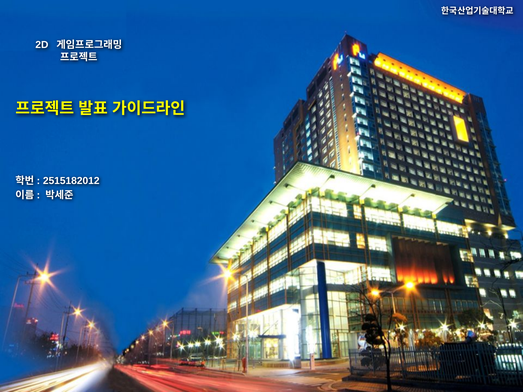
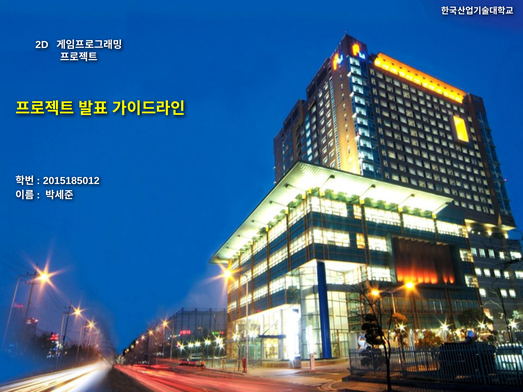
2515182012: 2515182012 -> 2015185012 (71, 181)
